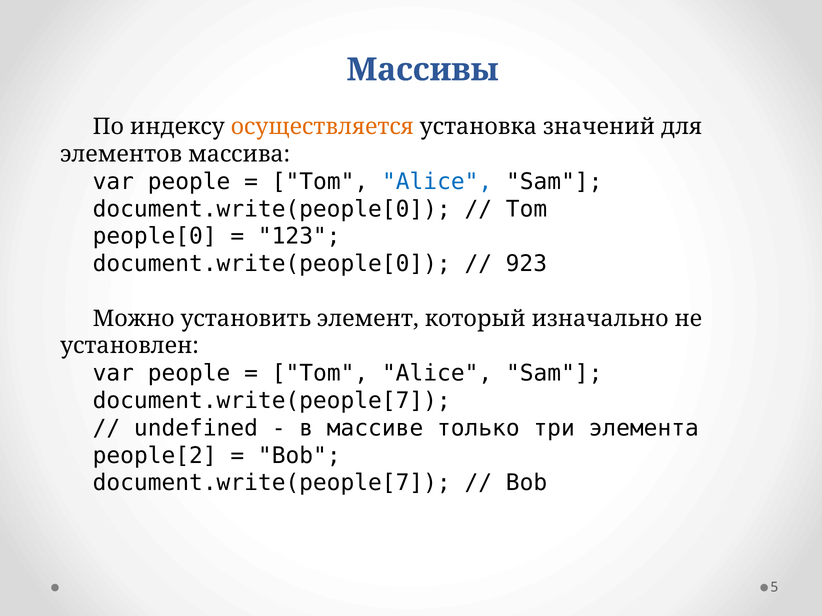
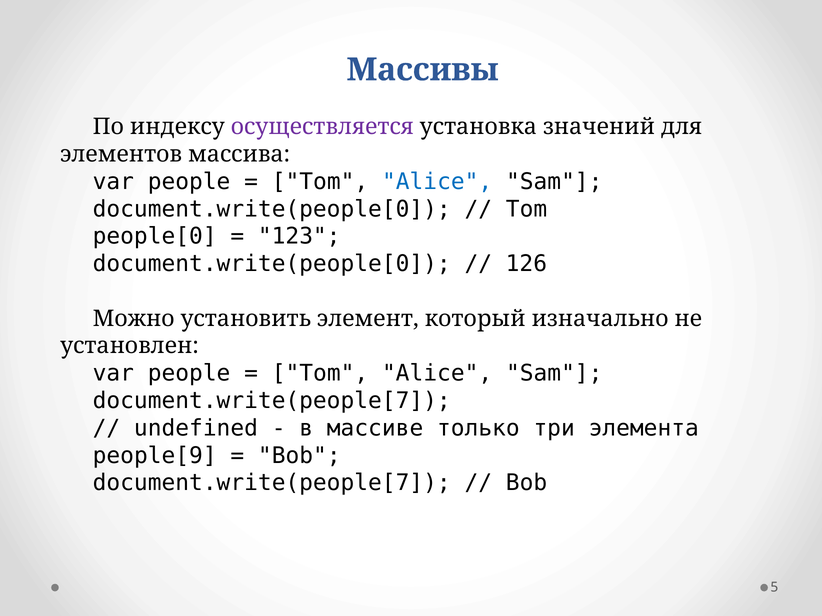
осуществляется colour: orange -> purple (322, 127)
923: 923 -> 126 (526, 264)
people[2: people[2 -> people[9 (155, 456)
